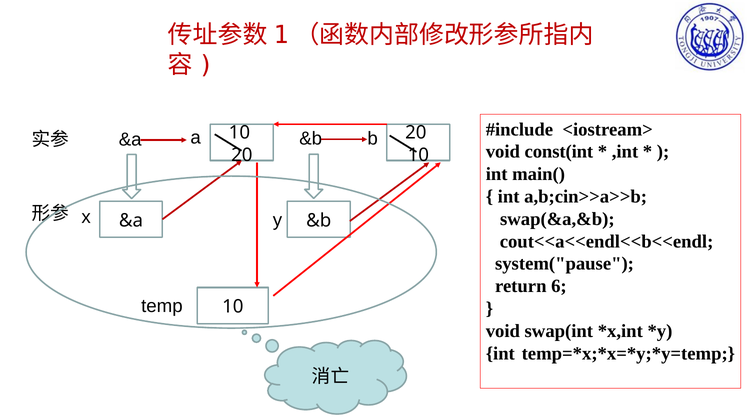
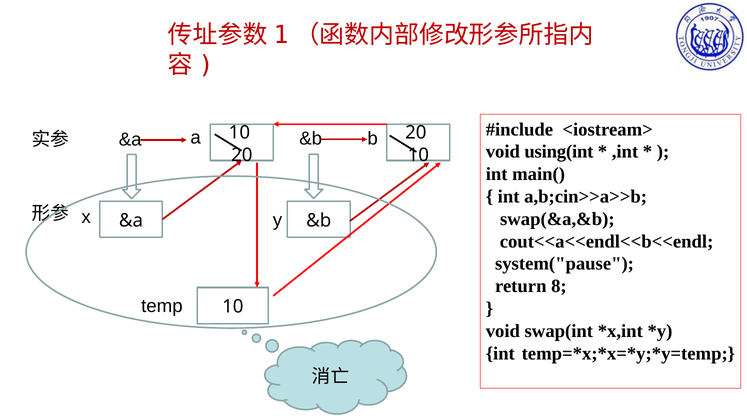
const(int: const(int -> using(int (559, 152)
6: 6 -> 8 (559, 286)
